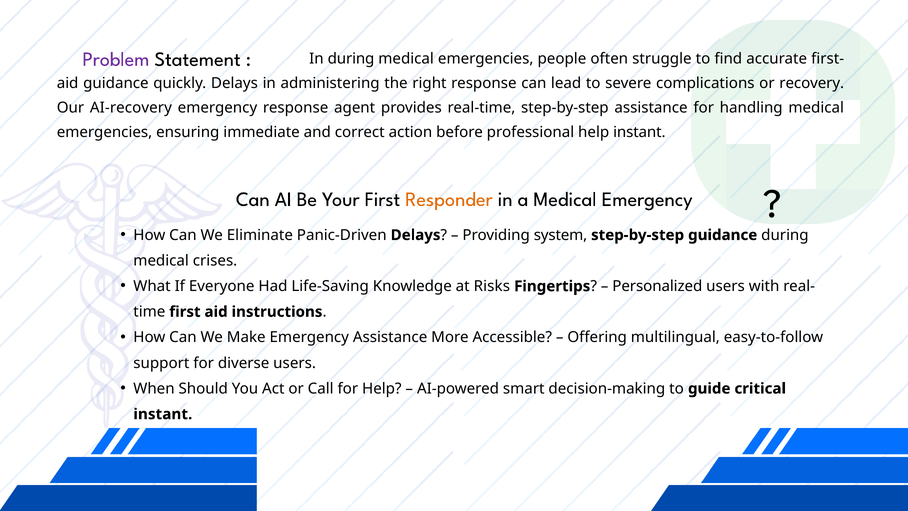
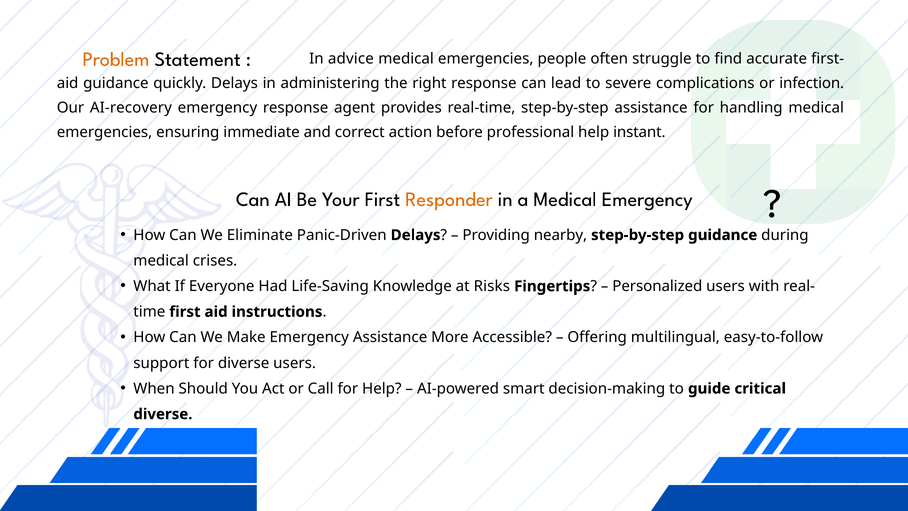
Problem colour: purple -> orange (116, 59)
In during: during -> advice (351, 59)
recovery: recovery -> infection (812, 83)
system: system -> nearby (560, 235)
instant: instant -> diverse (163, 414)
